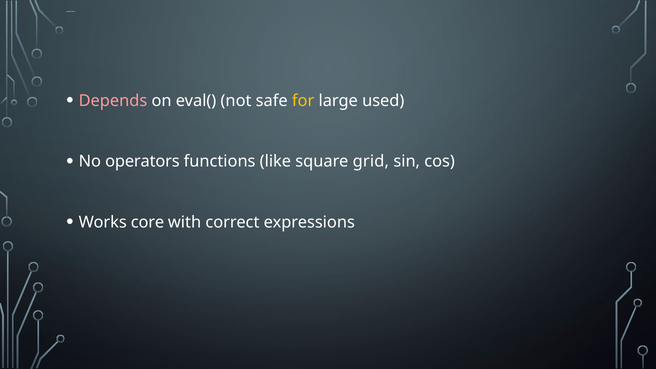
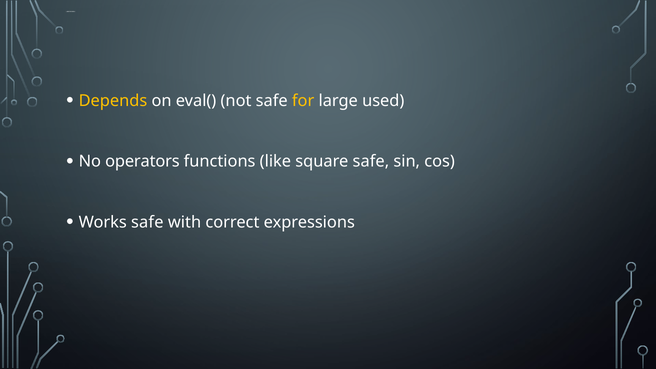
Depends colour: pink -> yellow (113, 101)
square grid: grid -> safe (371, 162)
Works core: core -> safe (147, 222)
